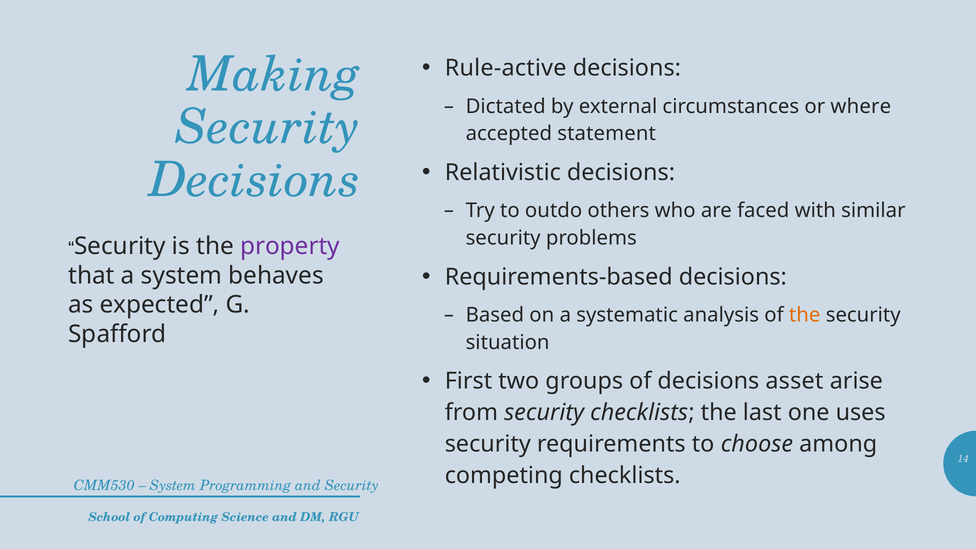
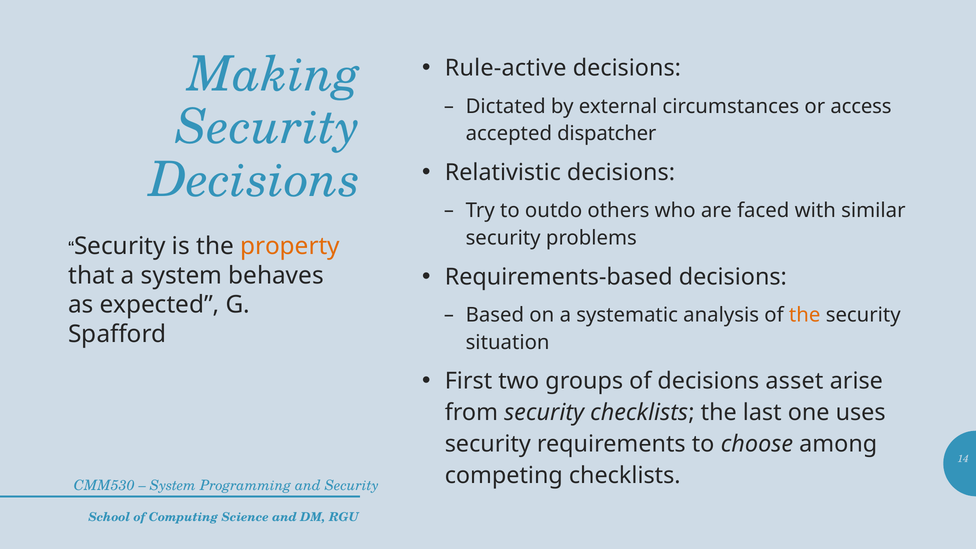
where: where -> access (861, 106)
statement: statement -> dispatcher (607, 134)
property colour: purple -> orange (290, 246)
